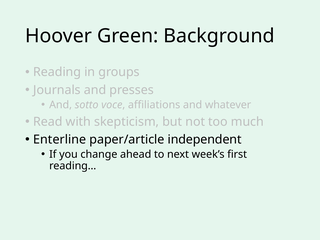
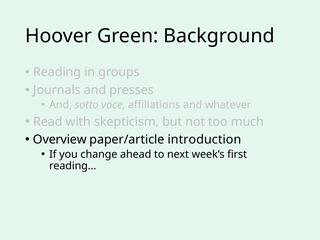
Enterline: Enterline -> Overview (60, 140)
independent: independent -> introduction (204, 140)
